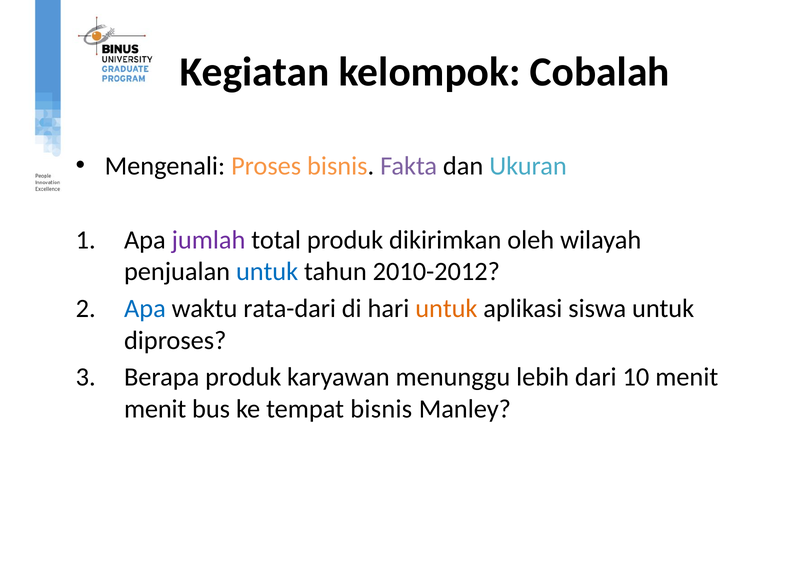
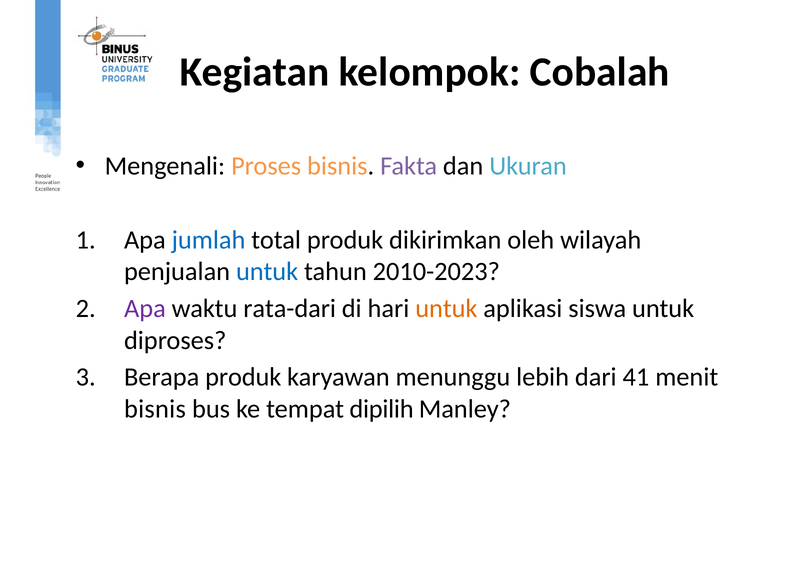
jumlah colour: purple -> blue (209, 240)
2010-2012: 2010-2012 -> 2010-2023 (436, 272)
Apa colour: blue -> purple (145, 309)
10: 10 -> 41 (636, 377)
menit: menit -> bisnis (155, 409)
tempat bisnis: bisnis -> dipilih (382, 409)
